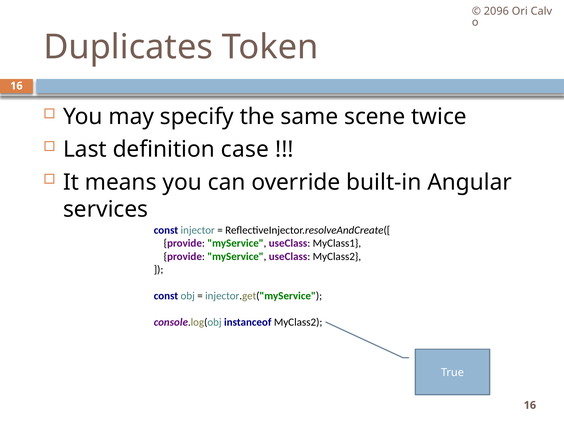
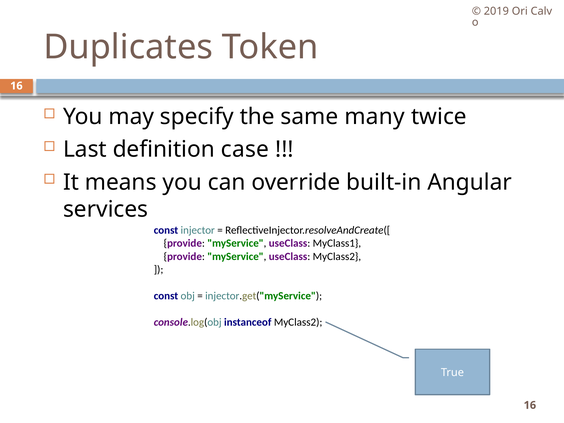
2096: 2096 -> 2019 (496, 11)
scene: scene -> many (375, 117)
